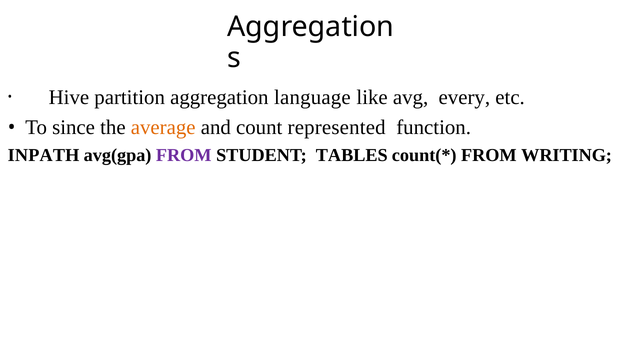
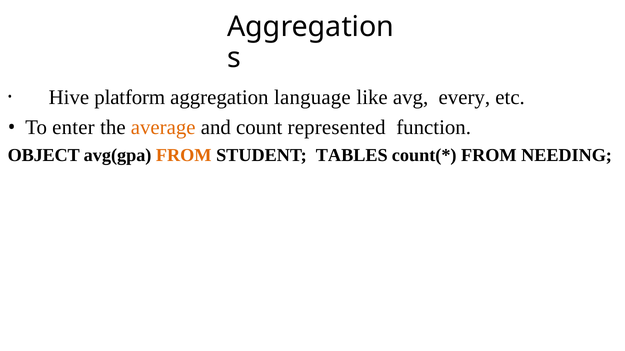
partition: partition -> platform (130, 98)
since: since -> enter (73, 128)
INPATH: INPATH -> OBJECT (44, 155)
FROM colour: purple -> orange (184, 155)
WRITING: WRITING -> NEEDING (567, 155)
